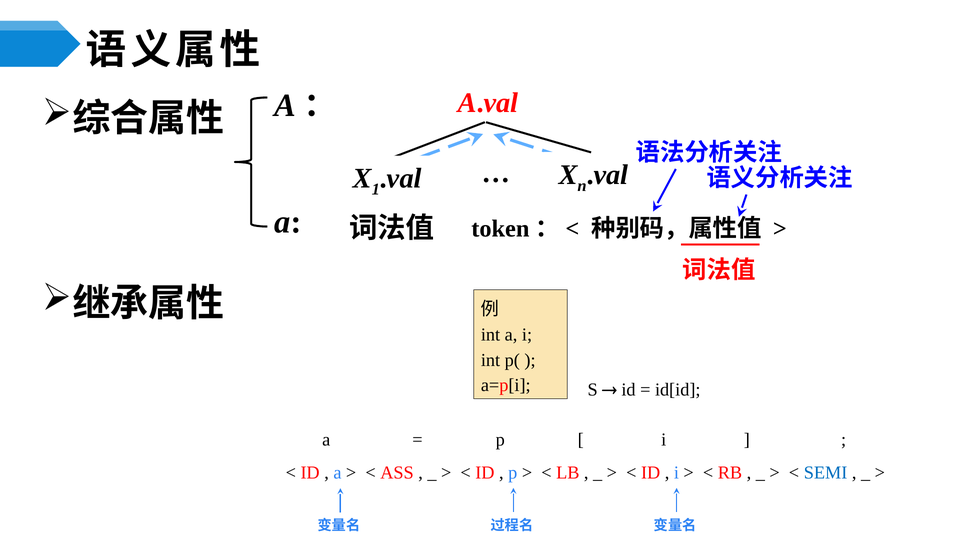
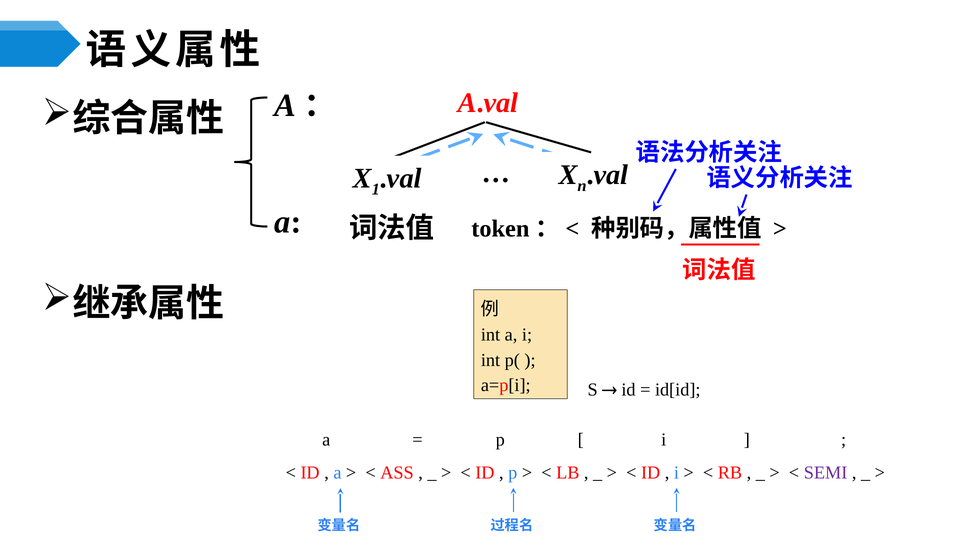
SEMI colour: blue -> purple (826, 472)
